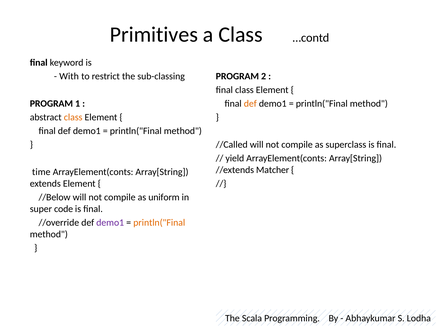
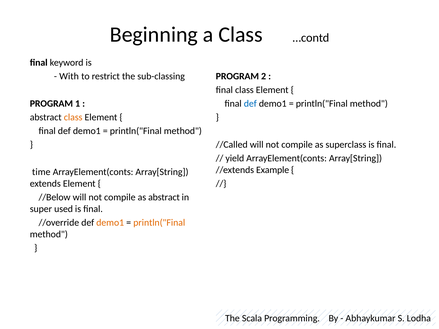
Primitives: Primitives -> Beginning (154, 35)
def colour: orange -> blue (250, 104)
Matcher: Matcher -> Example (273, 170)
as uniform: uniform -> abstract (164, 197)
code: code -> used (64, 209)
demo1 colour: purple -> orange (110, 223)
